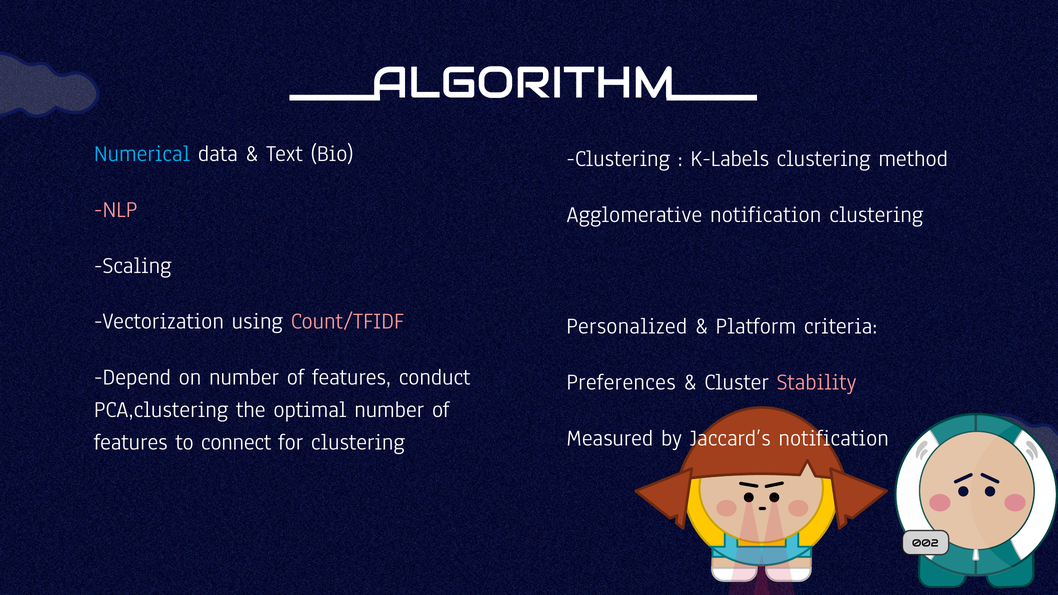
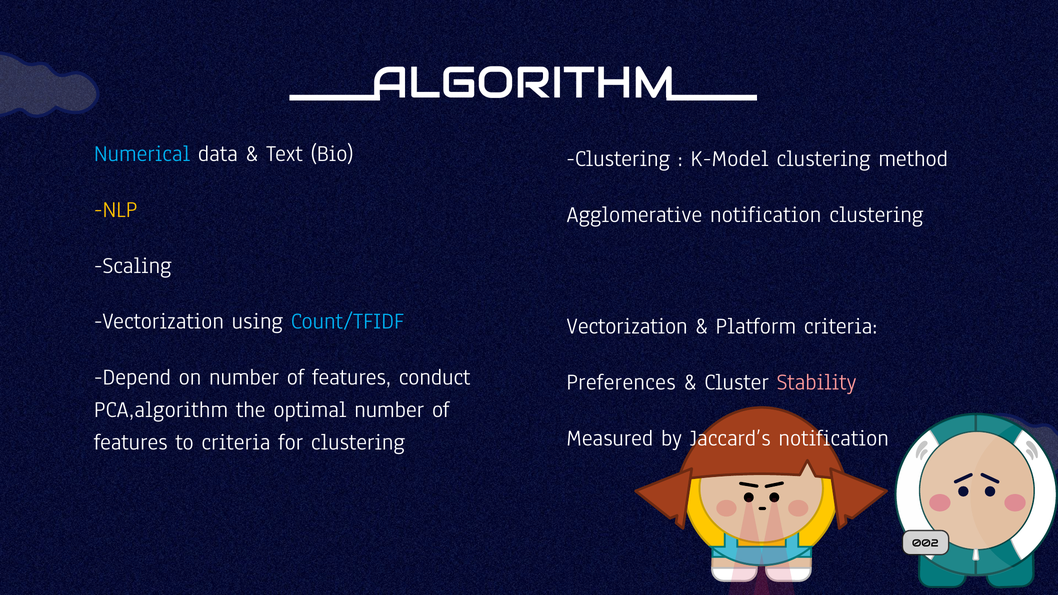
K-Labels: K-Labels -> K-Model (730, 158)
NLP colour: pink -> yellow (116, 209)
Count/TFIDF colour: pink -> light blue (347, 321)
Personalized: Personalized -> Vectorization (627, 326)
PCA,clustering: PCA,clustering -> PCA,algorithm (161, 410)
to connect: connect -> criteria (236, 442)
